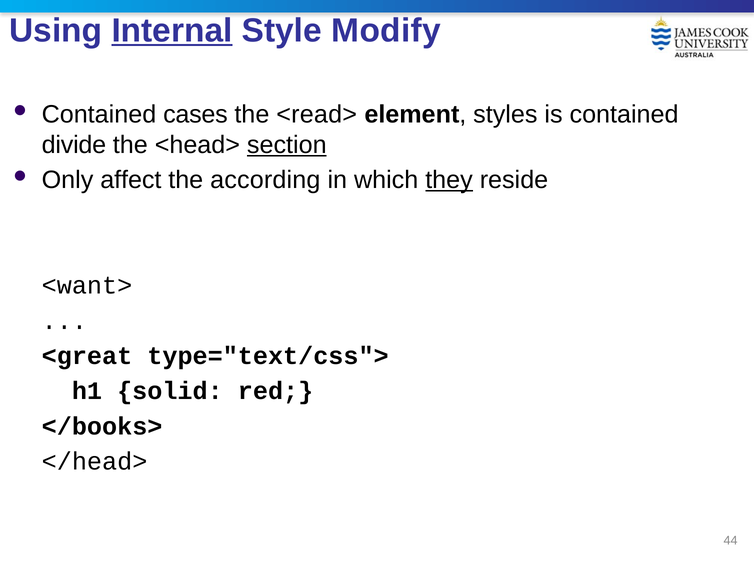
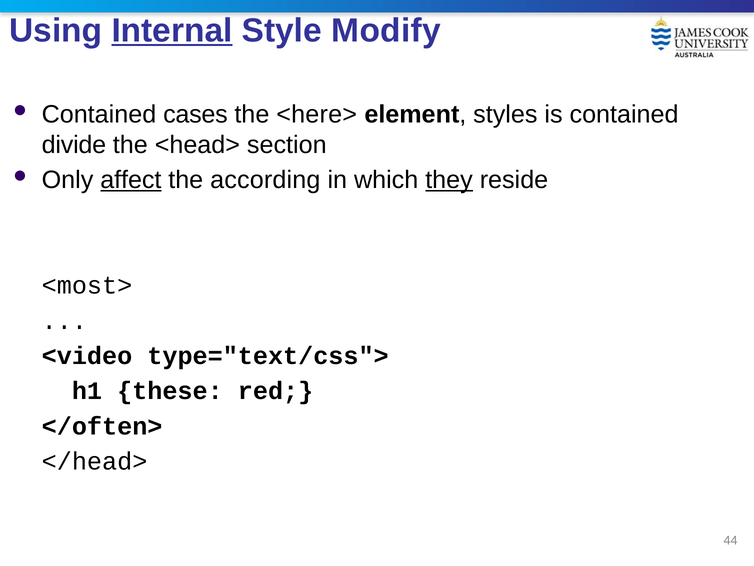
<read>: <read> -> <here> (317, 114)
section underline: present -> none (287, 145)
affect underline: none -> present (131, 180)
<want>: <want> -> <most> (87, 285)
<great: <great -> <video (87, 356)
solid: solid -> these (170, 391)
</books>: </books> -> </often> (102, 426)
